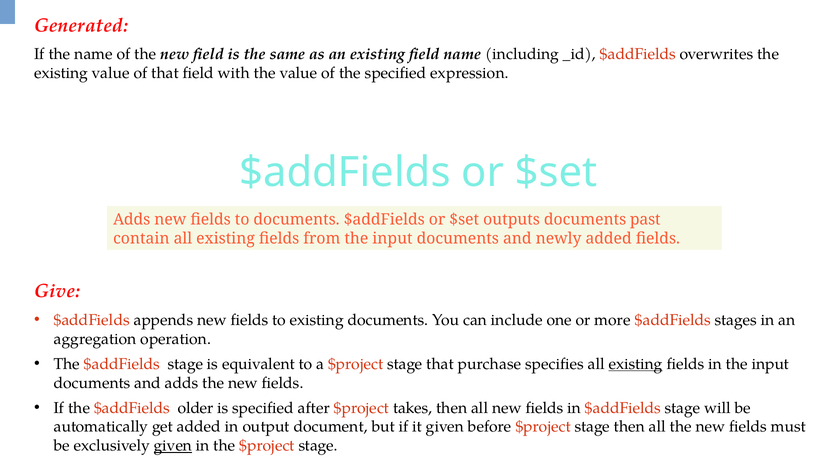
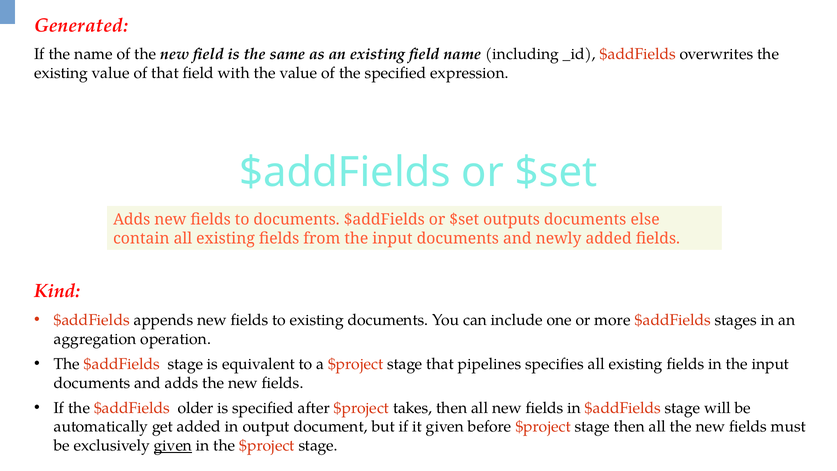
past: past -> else (645, 219)
Give: Give -> Kind (57, 291)
purchase: purchase -> pipelines (490, 364)
existing underline: present -> none (636, 364)
